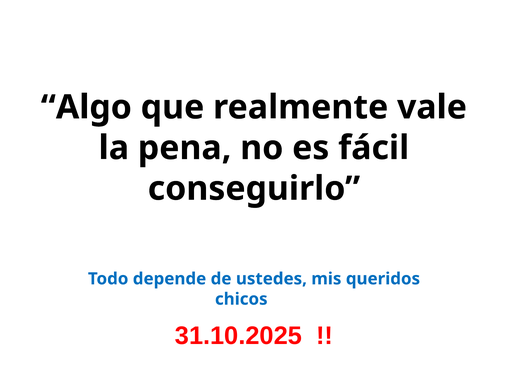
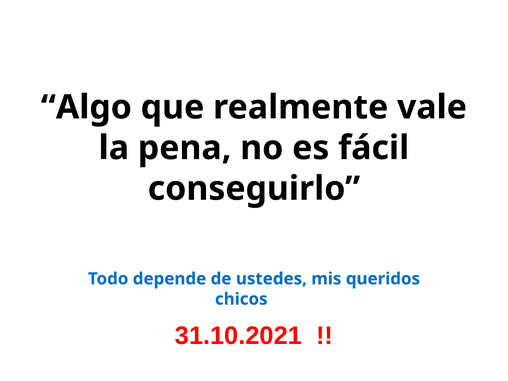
31.10.2025: 31.10.2025 -> 31.10.2021 (238, 336)
